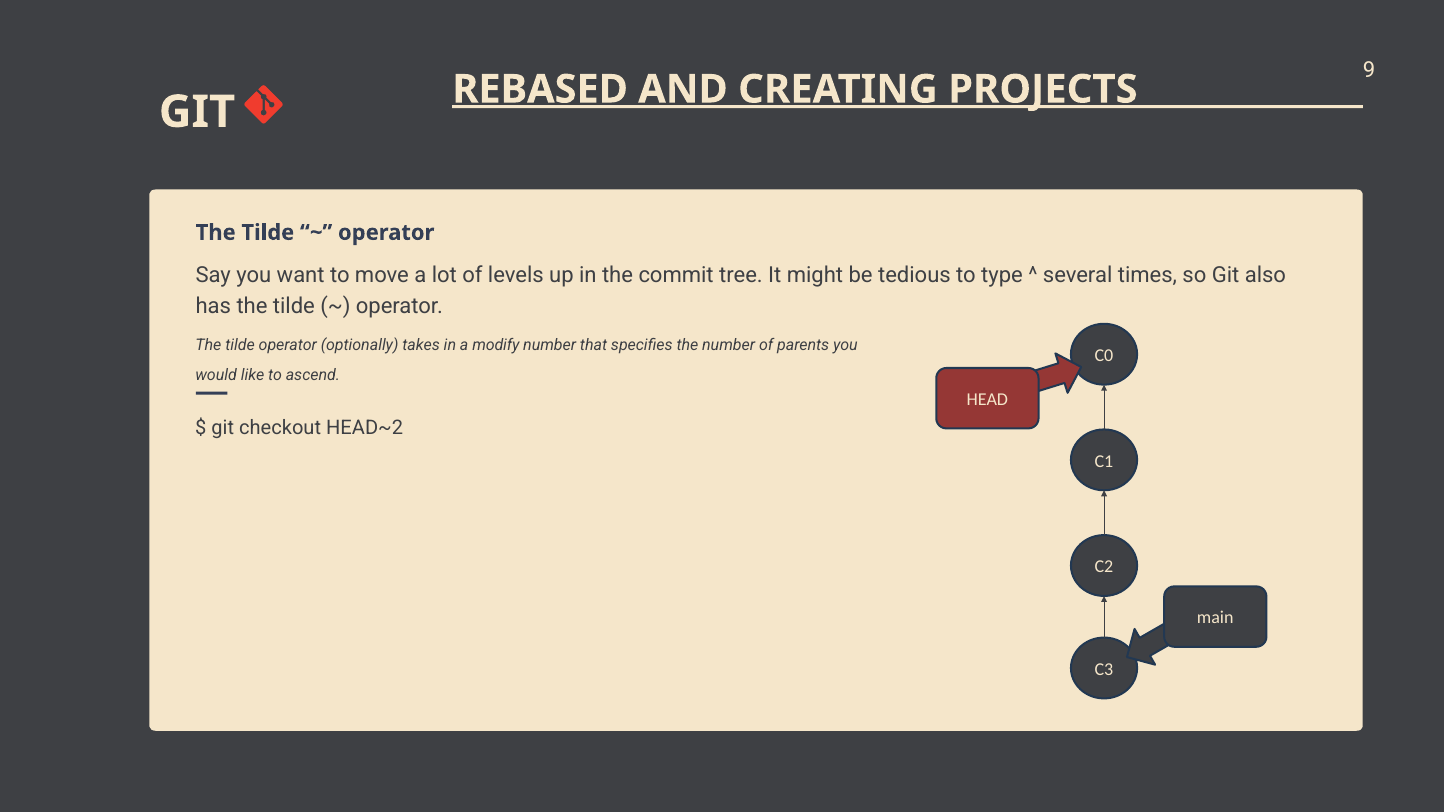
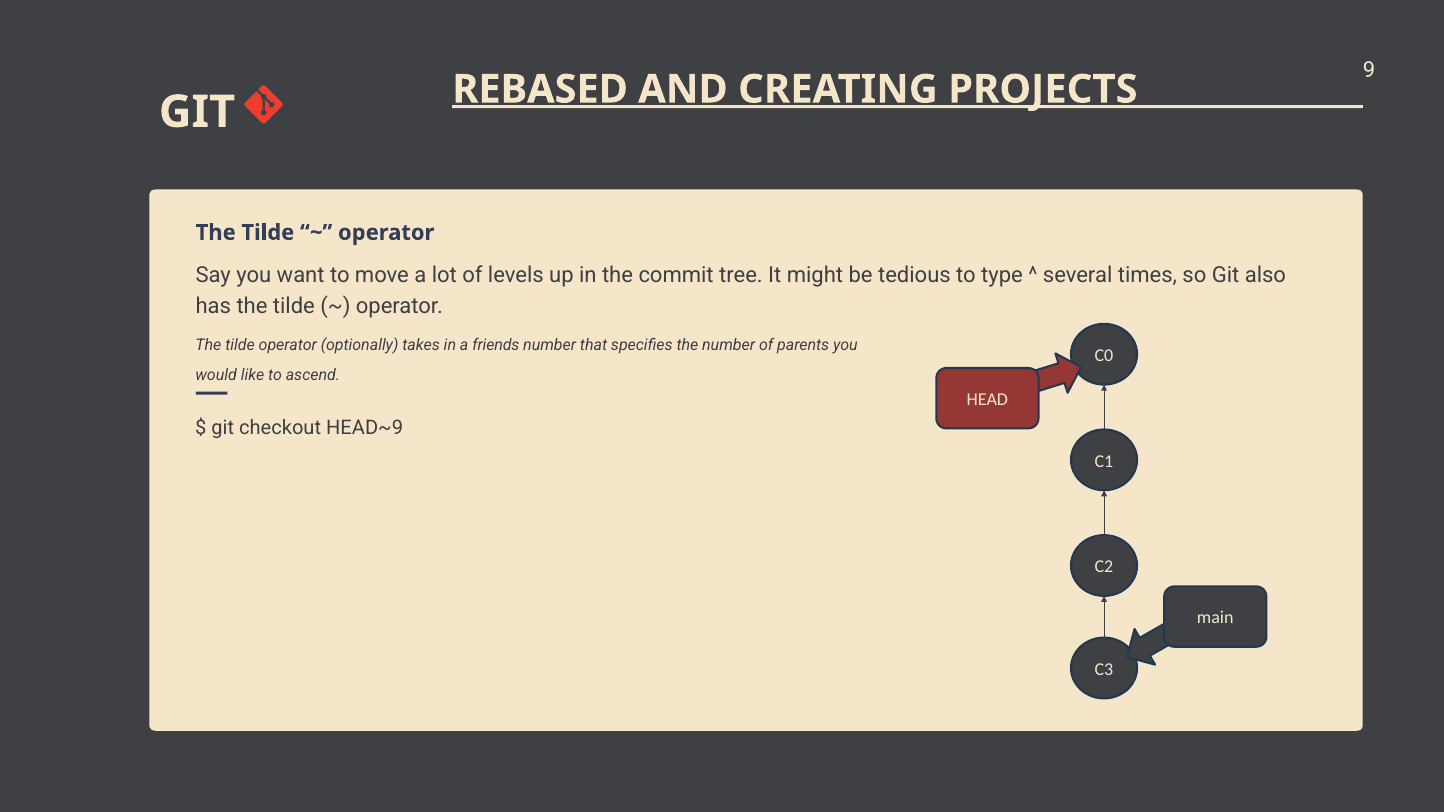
modify: modify -> friends (496, 345)
HEAD~2: HEAD~2 -> HEAD~9 (365, 428)
